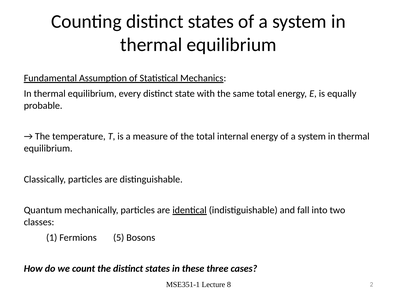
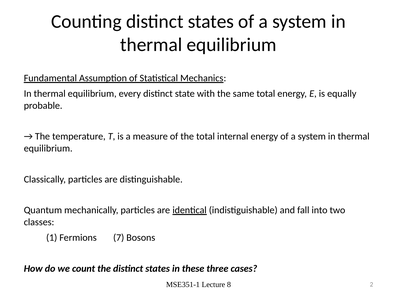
5: 5 -> 7 (119, 237)
